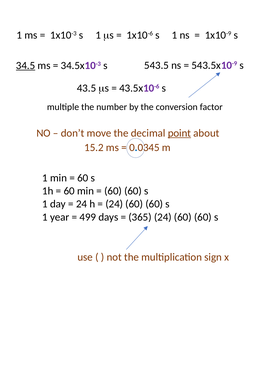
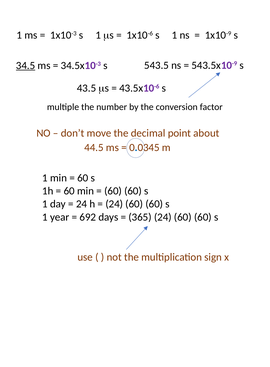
point underline: present -> none (179, 133)
15.2: 15.2 -> 44.5 (94, 148)
499: 499 -> 692 (88, 217)
